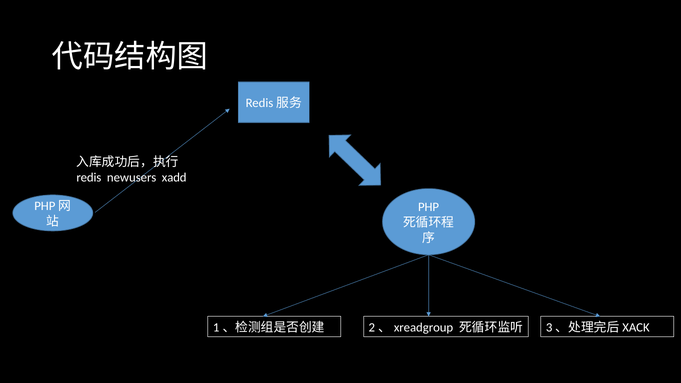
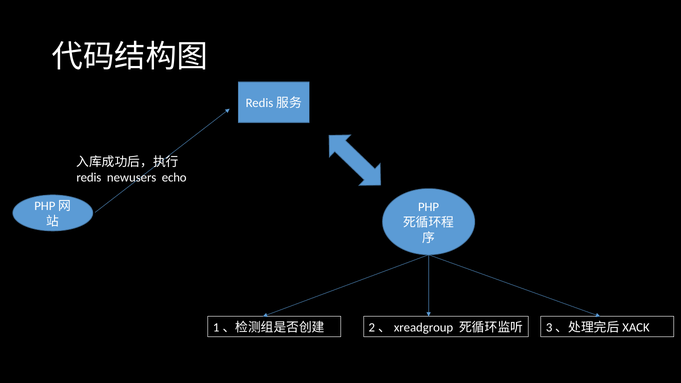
xadd: xadd -> echo (174, 177)
